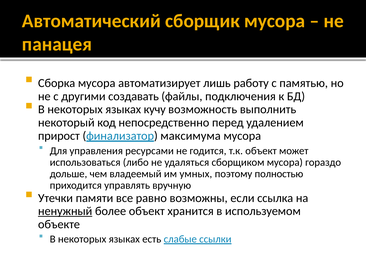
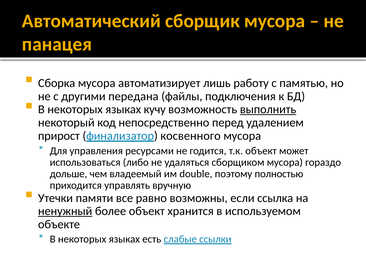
создавать: создавать -> передана (133, 96)
выполнить underline: none -> present (268, 109)
максимума: максимума -> косвенного (191, 136)
умных: умных -> double (196, 174)
